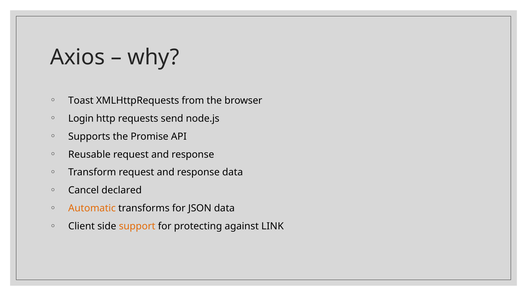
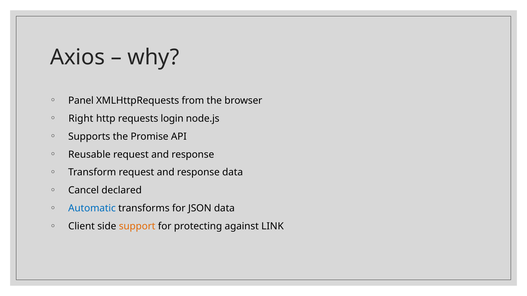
Toast: Toast -> Panel (81, 101)
Login: Login -> Right (81, 119)
send: send -> login (172, 119)
Automatic colour: orange -> blue (92, 209)
